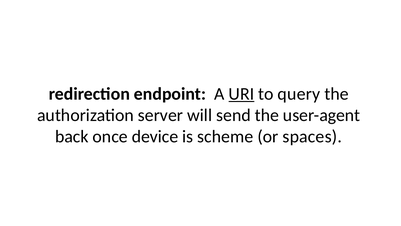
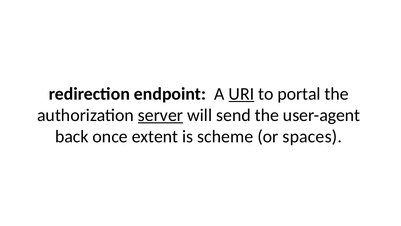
query: query -> portal (299, 94)
server underline: none -> present (160, 115)
device: device -> extent (155, 136)
